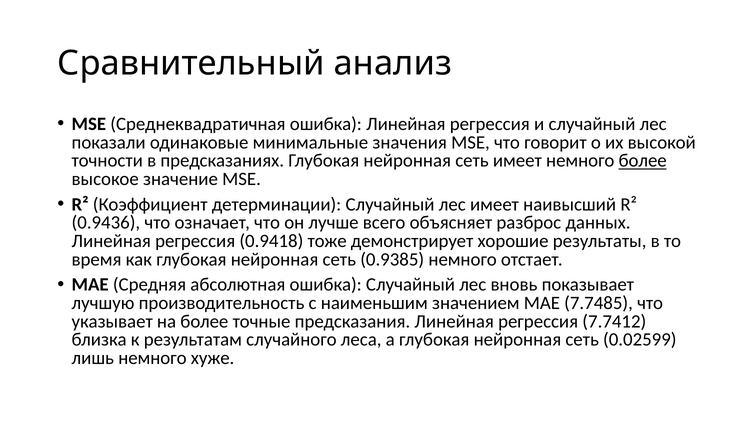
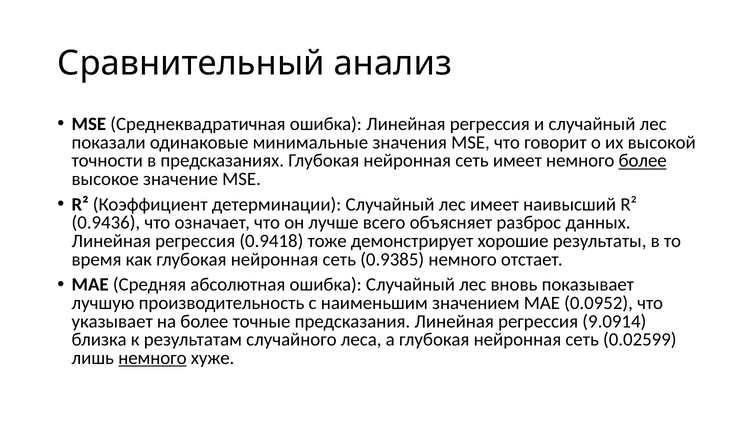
7.7485: 7.7485 -> 0.0952 (599, 303)
7.7412: 7.7412 -> 9.0914 (614, 321)
немного underline: none -> present (152, 358)
